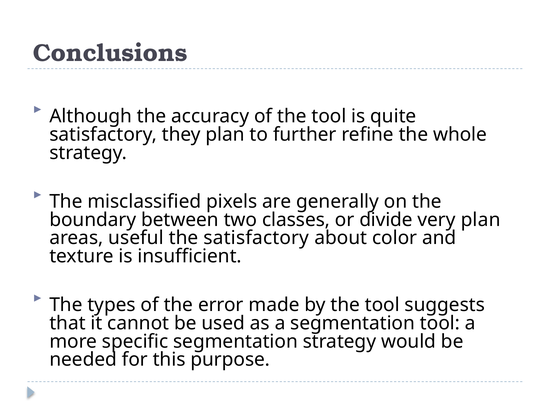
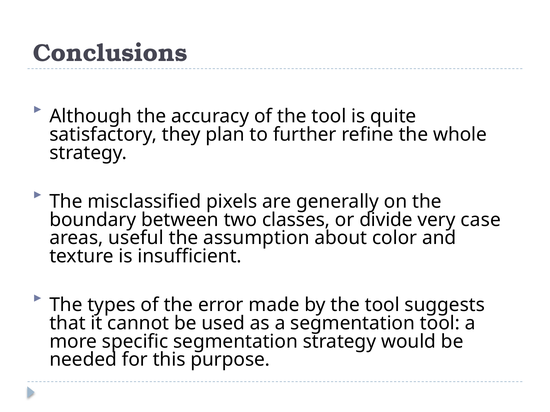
very plan: plan -> case (481, 220)
the satisfactory: satisfactory -> assumption (256, 238)
